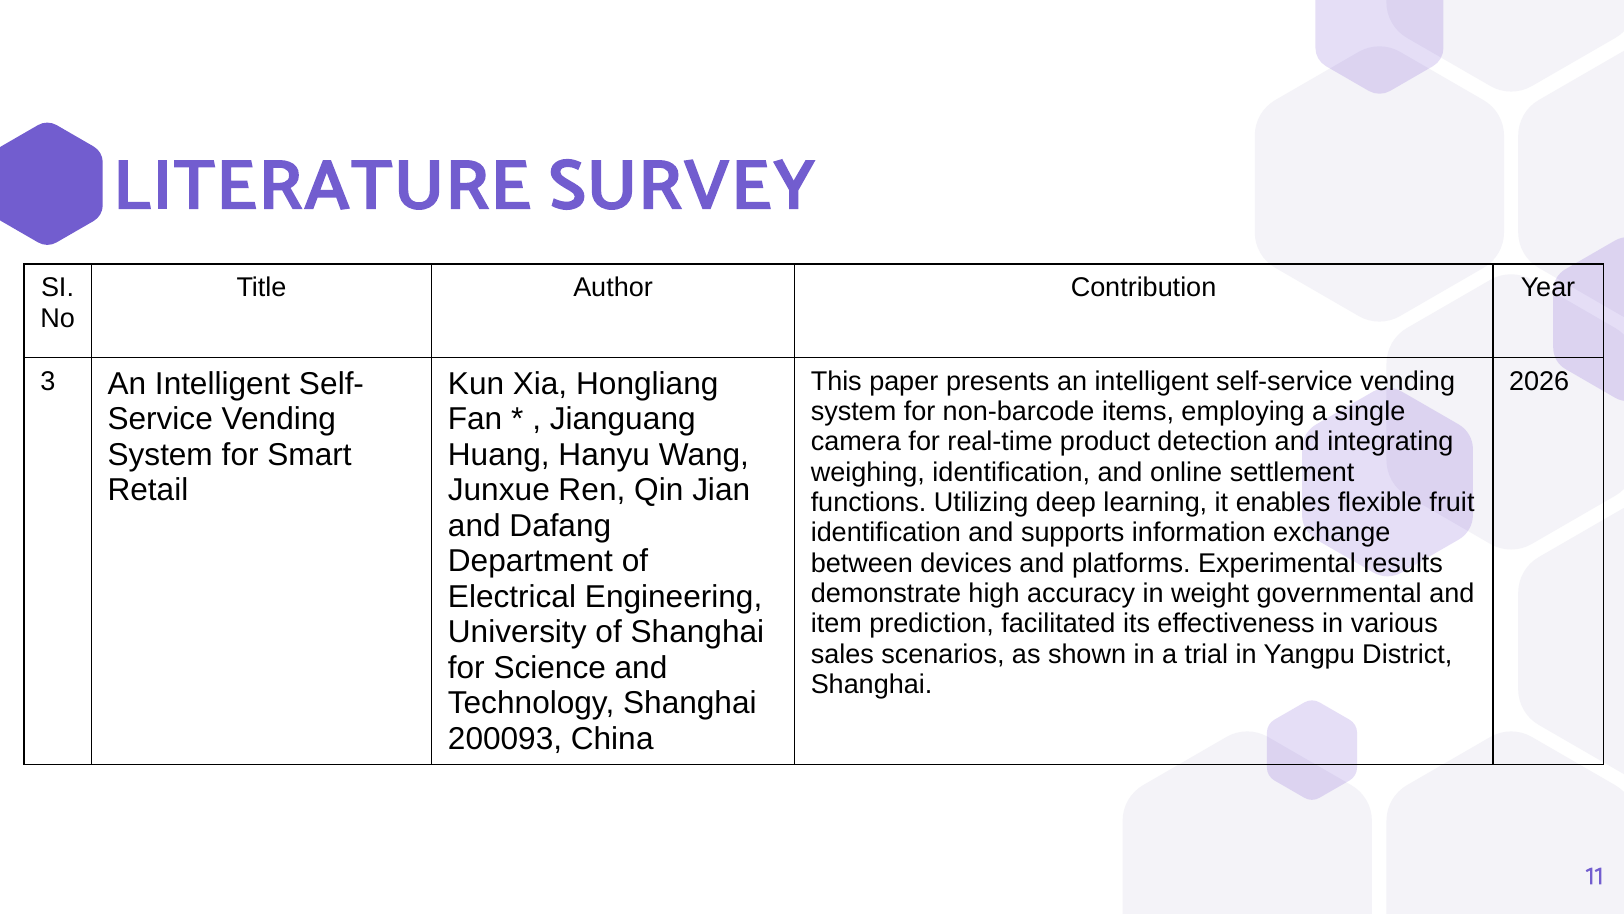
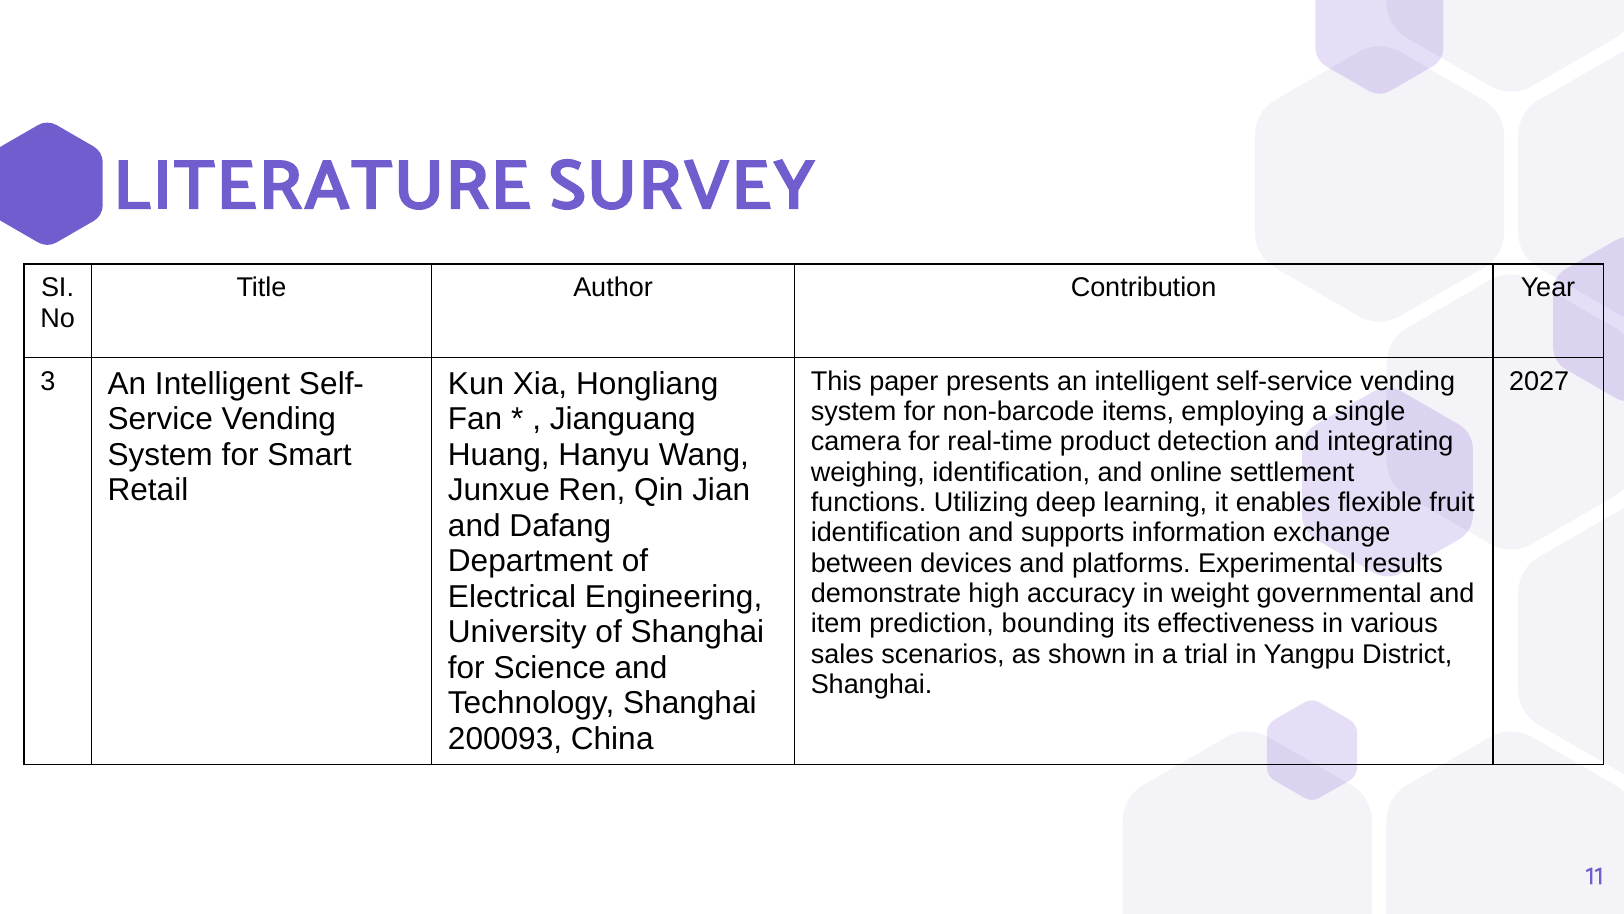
2026: 2026 -> 2027 (1539, 381)
facilitated: facilitated -> bounding (1058, 623)
